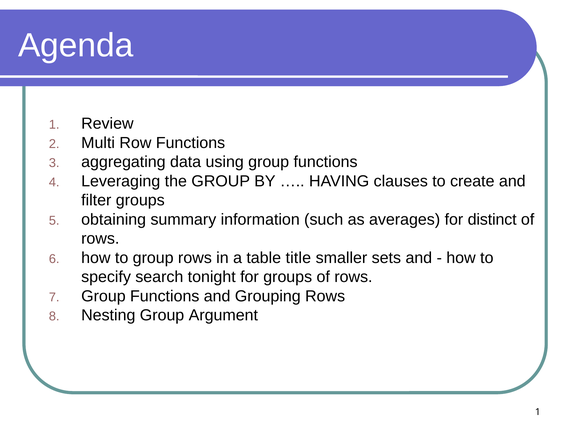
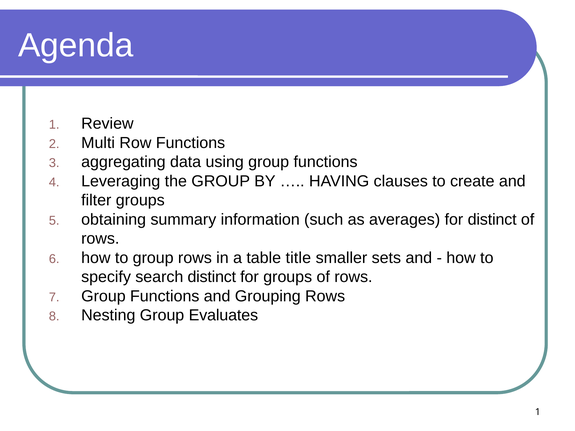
search tonight: tonight -> distinct (212, 277)
Argument: Argument -> Evaluates (223, 316)
